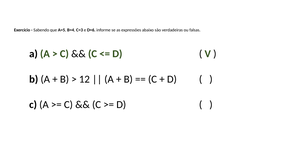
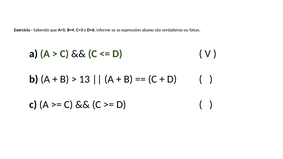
12: 12 -> 13 (84, 79)
